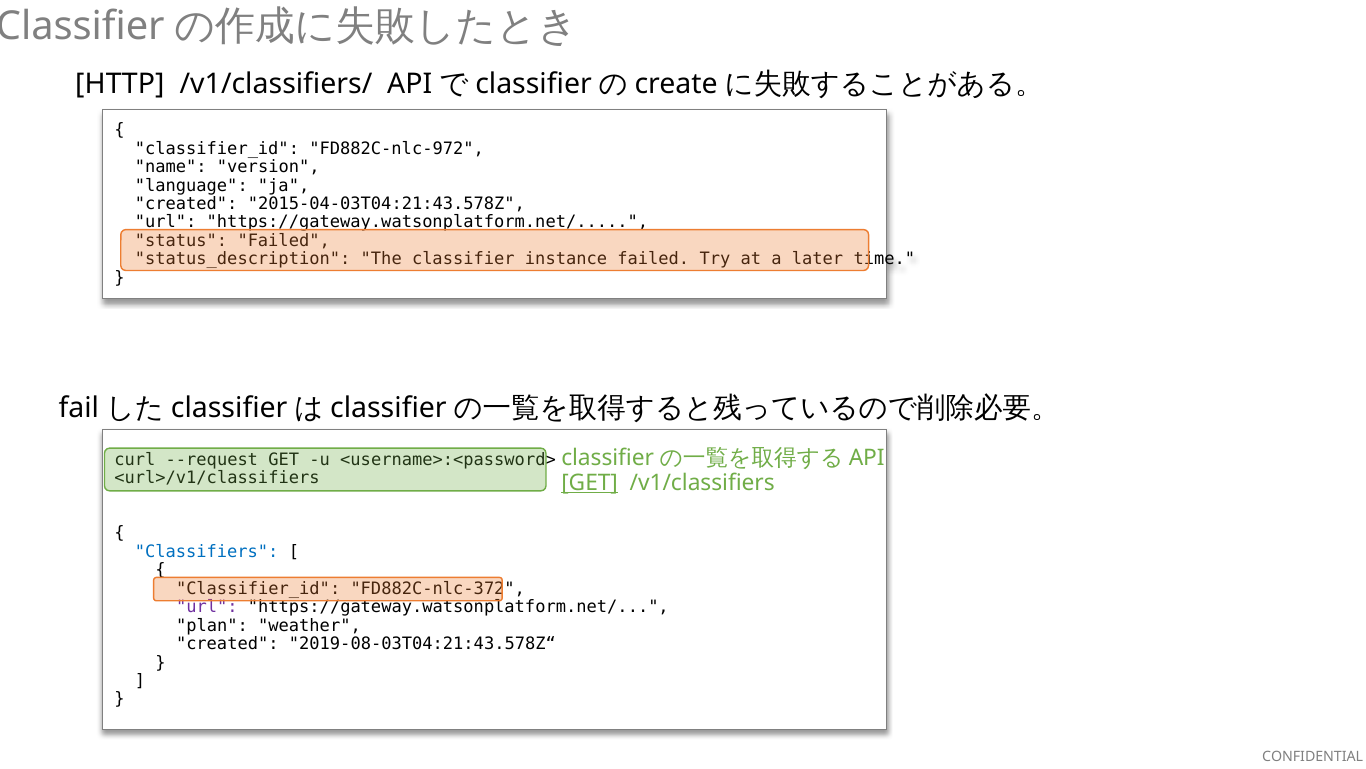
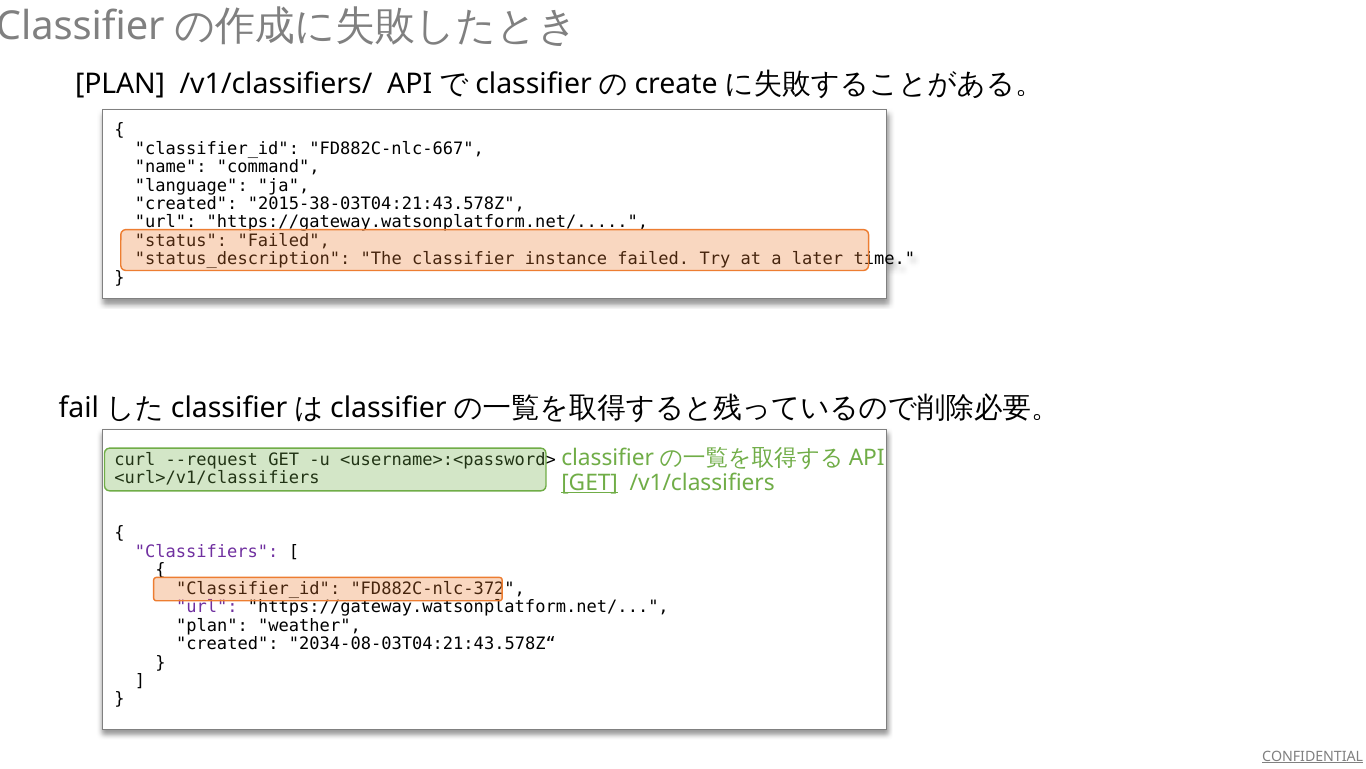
HTTP: HTTP -> PLAN (120, 84)
FD882C-nlc-972: FD882C-nlc-972 -> FD882C-nlc-667 (397, 148)
version: version -> command (268, 167)
2015-04-03T04:21:43.578Z: 2015-04-03T04:21:43.578Z -> 2015-38-03T04:21:43.578Z (386, 204)
Classifiers colour: blue -> purple (207, 551)
2019-08-03T04:21:43.578Z“: 2019-08-03T04:21:43.578Z“ -> 2034-08-03T04:21:43.578Z“ (422, 643)
CONFIDENTIAL underline: none -> present (1313, 756)
